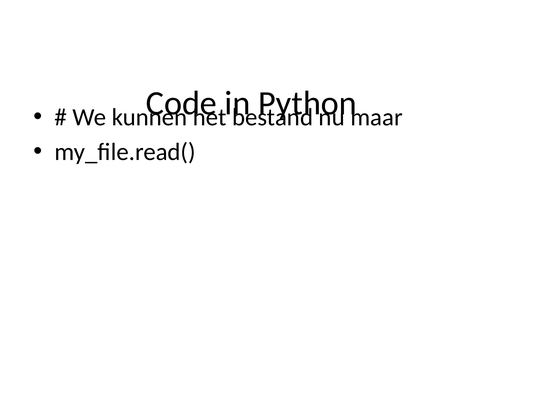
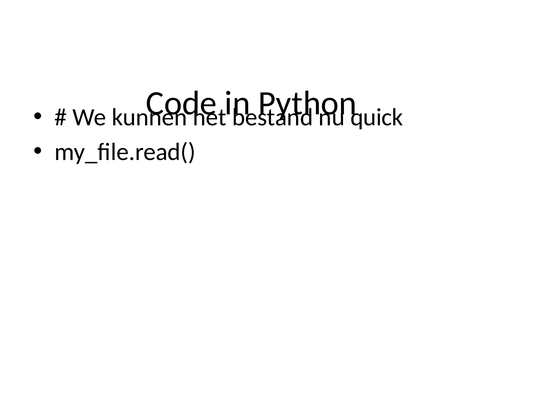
maar: maar -> quick (377, 117)
